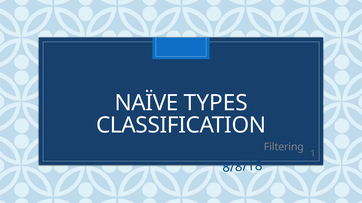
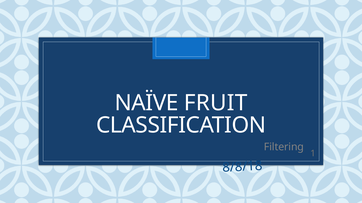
TYPES: TYPES -> FRUIT (216, 103)
